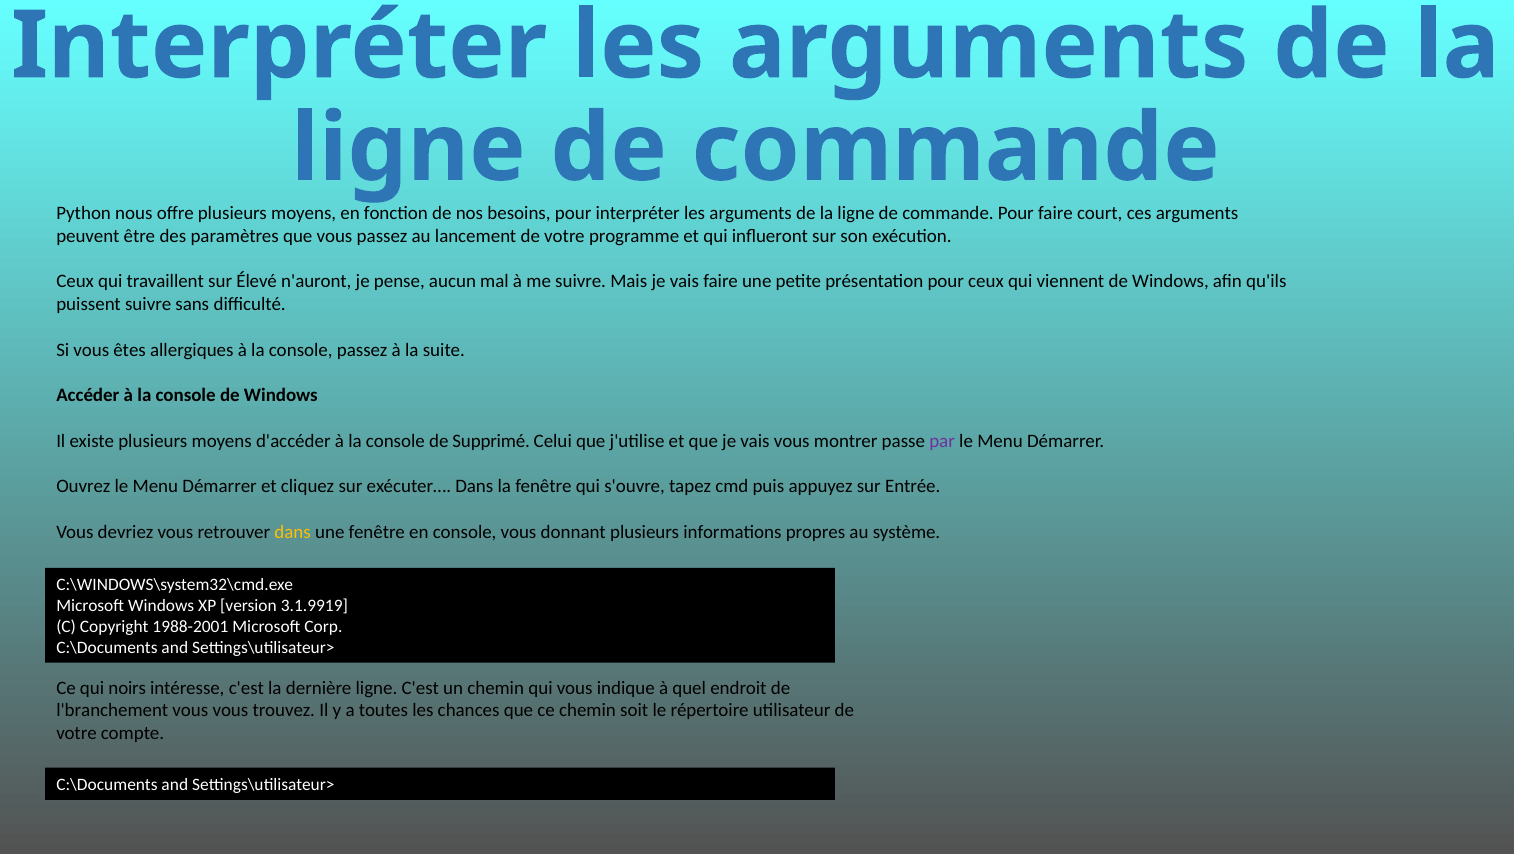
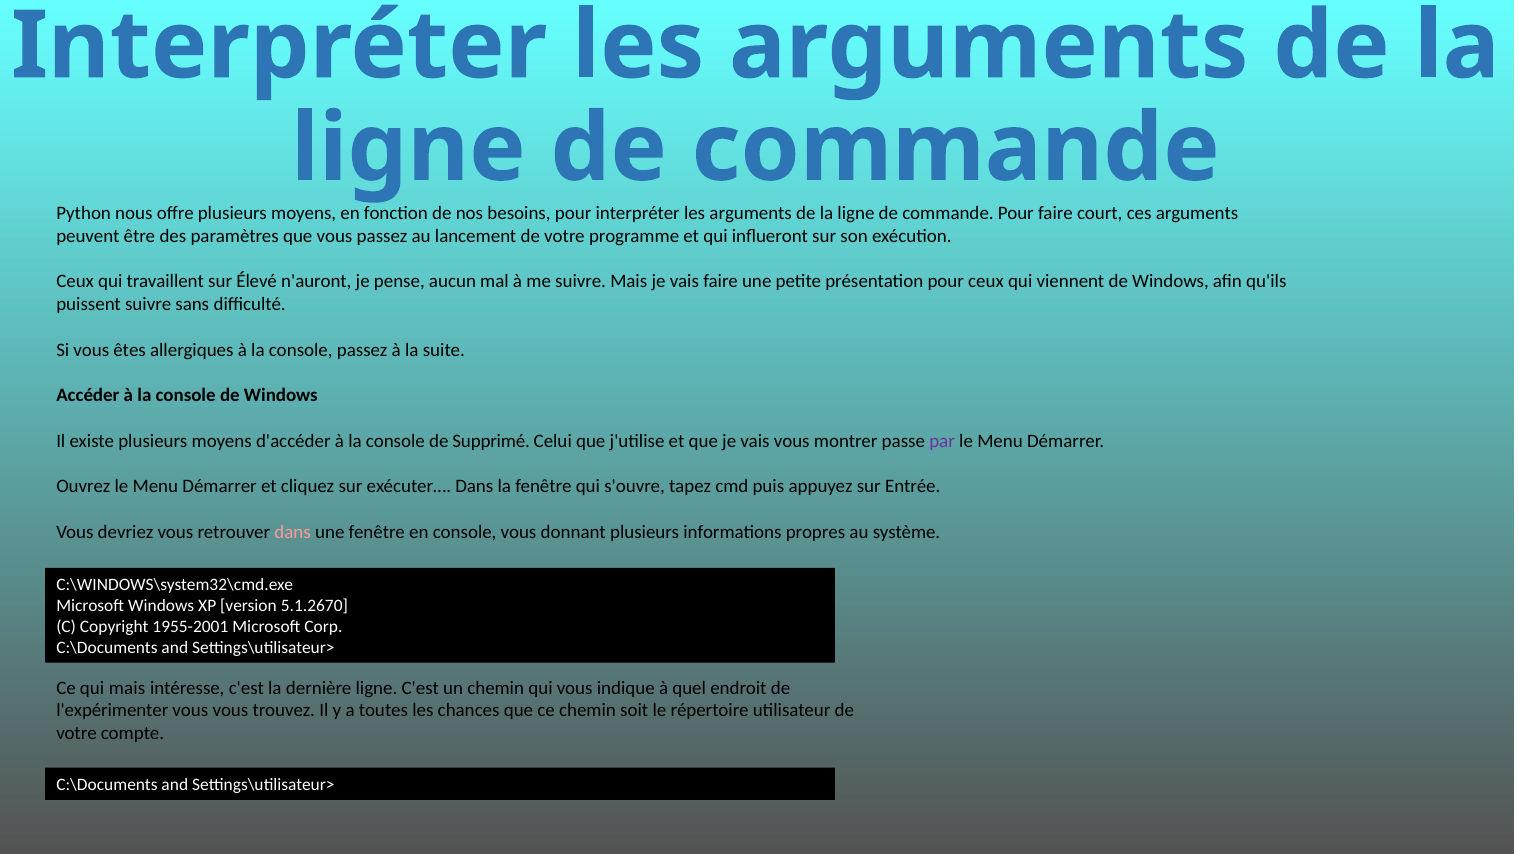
dans colour: yellow -> pink (293, 532)
3.1.9919: 3.1.9919 -> 5.1.2670 (314, 606)
1988-2001: 1988-2001 -> 1955-2001 (190, 627)
qui noirs: noirs -> mais (127, 688)
l'branchement: l'branchement -> l'expérimenter (112, 710)
